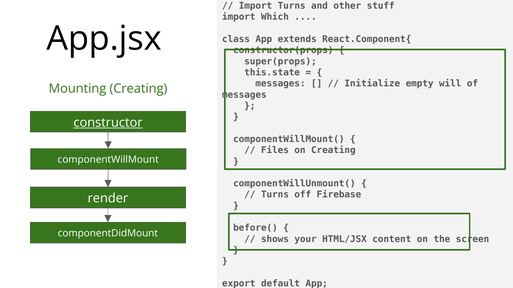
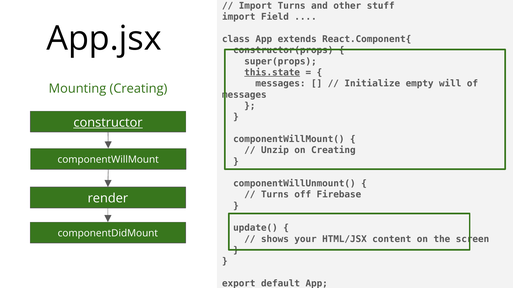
Which: Which -> Field (275, 17)
this.state underline: none -> present (272, 73)
Files: Files -> Unzip (275, 150)
before(: before( -> update( (255, 228)
